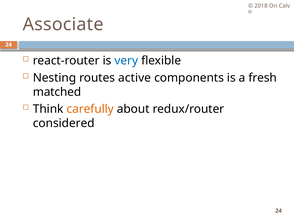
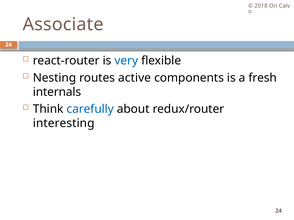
matched: matched -> internals (57, 92)
carefully colour: orange -> blue (90, 109)
considered: considered -> interesting (64, 123)
